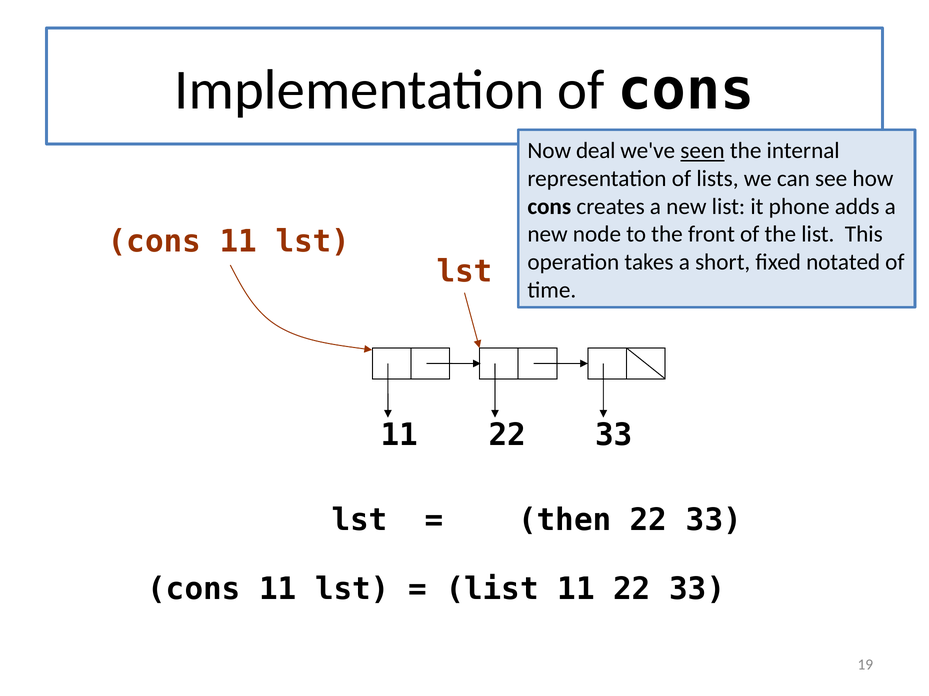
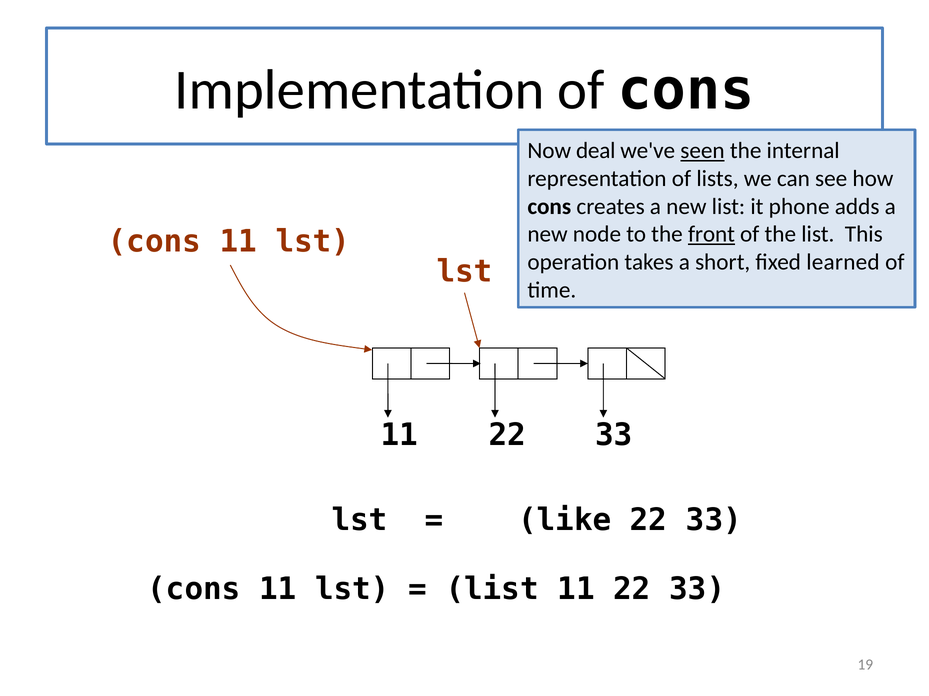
front underline: none -> present (711, 234)
notated: notated -> learned (843, 262)
then: then -> like (565, 520)
